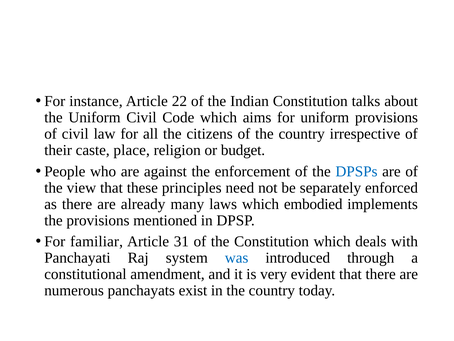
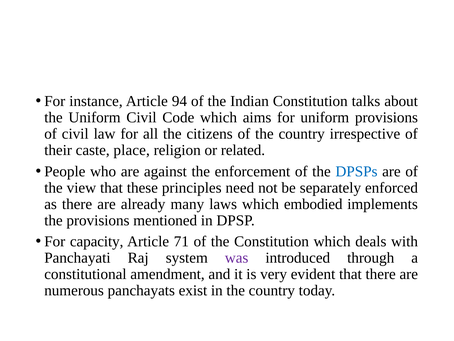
22: 22 -> 94 (179, 101)
budget: budget -> related (243, 150)
familiar: familiar -> capacity (97, 241)
31: 31 -> 71 (181, 241)
was colour: blue -> purple (237, 258)
